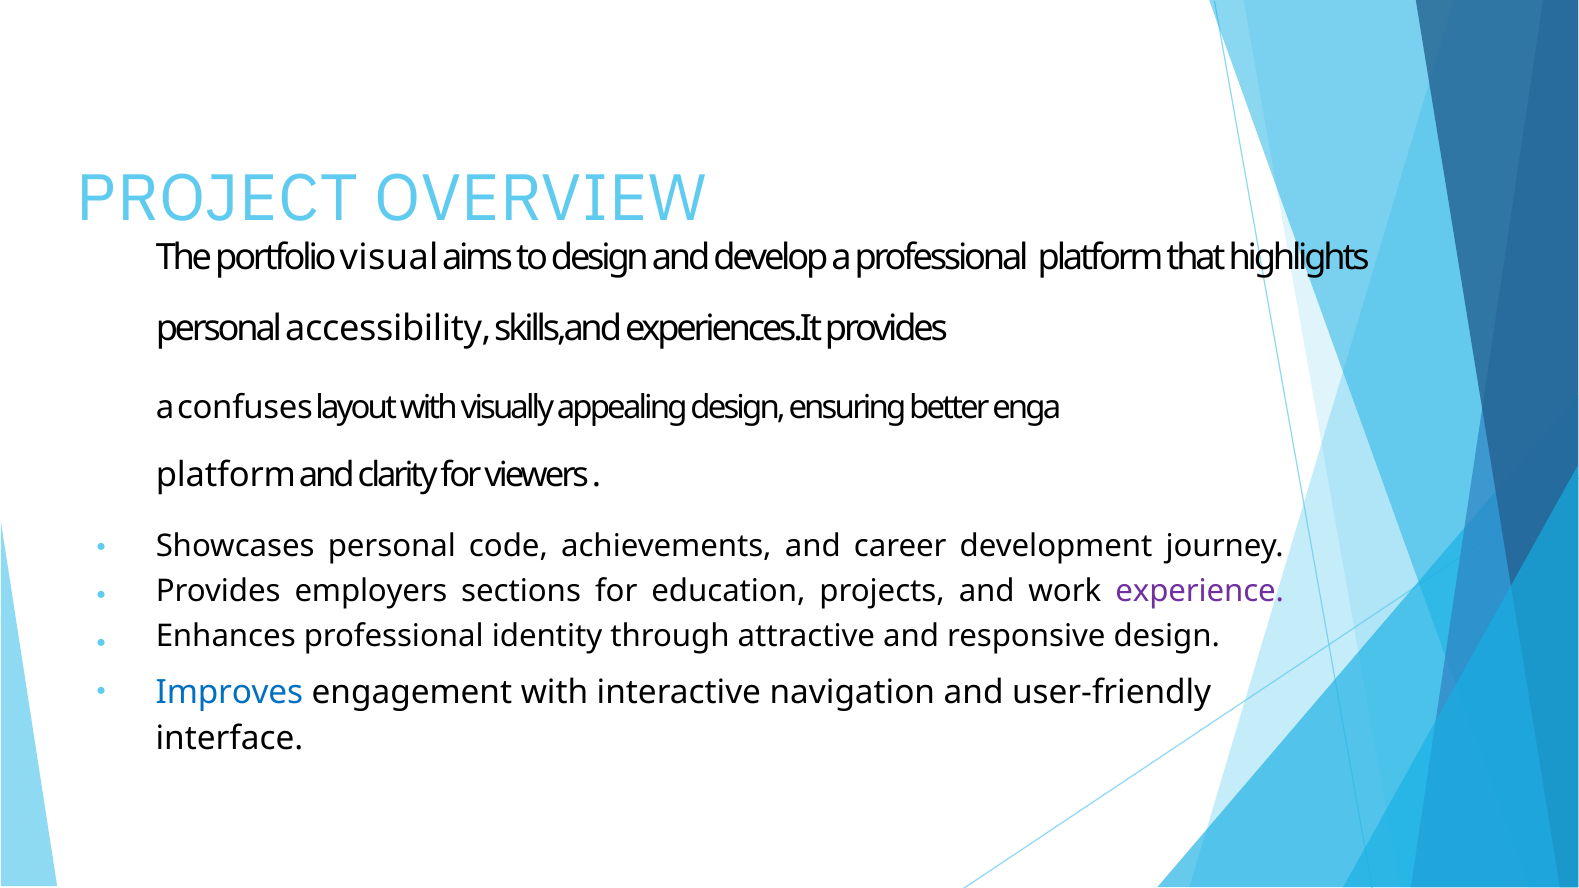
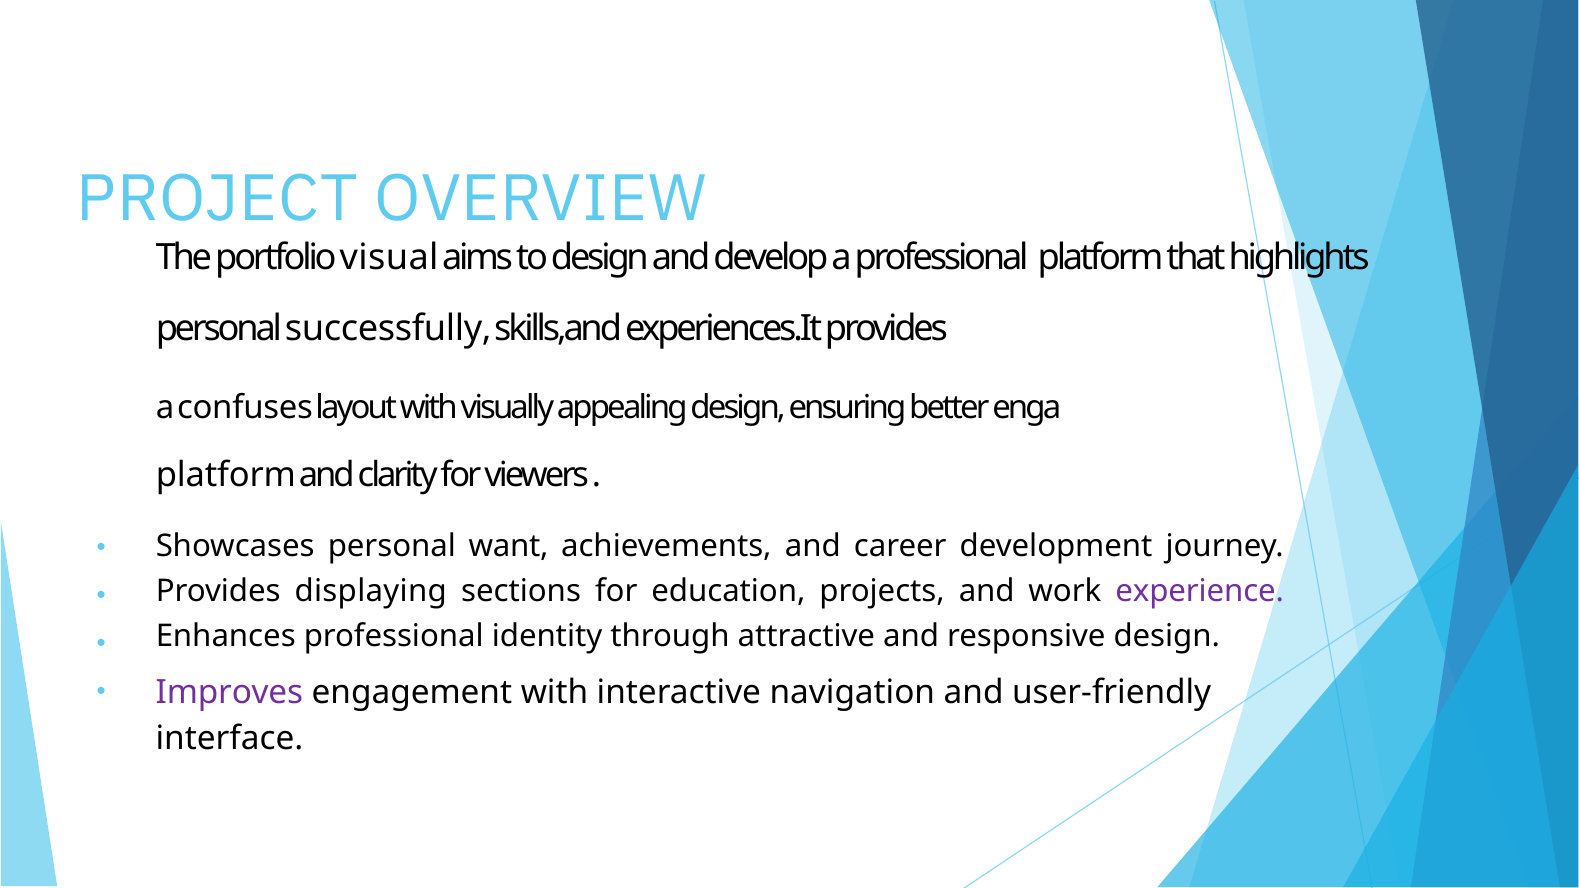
accessibility: accessibility -> successfully (388, 329)
code: code -> want (509, 546)
employers: employers -> displaying (371, 591)
Improves colour: blue -> purple (229, 692)
